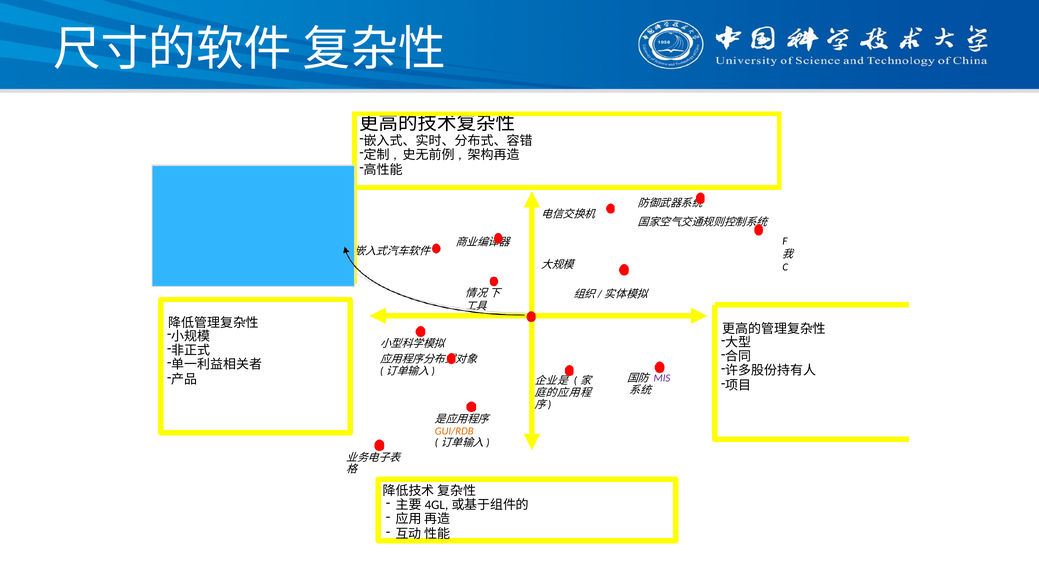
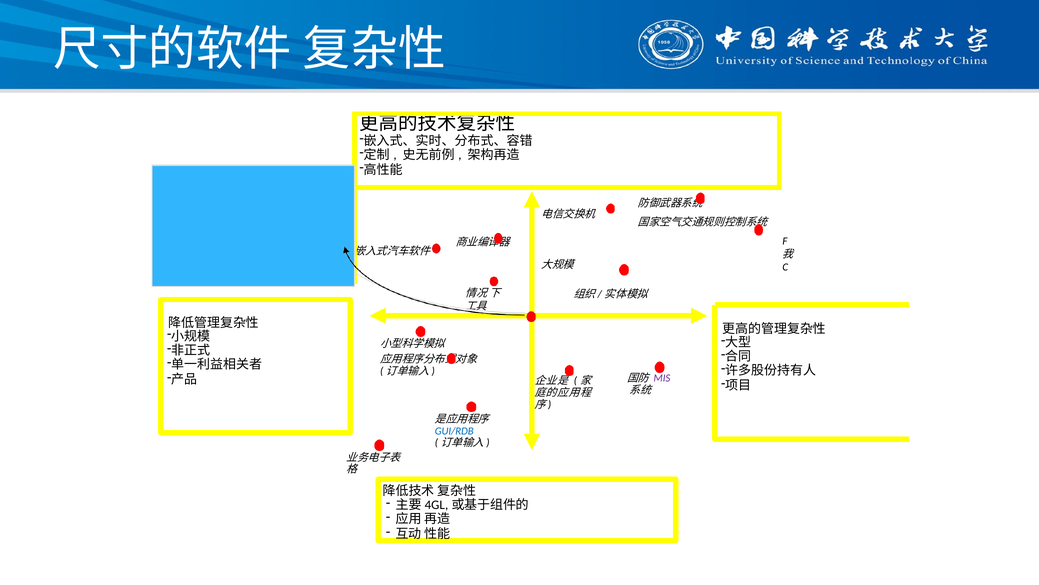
GUI/RDB colour: orange -> blue (454, 431)
